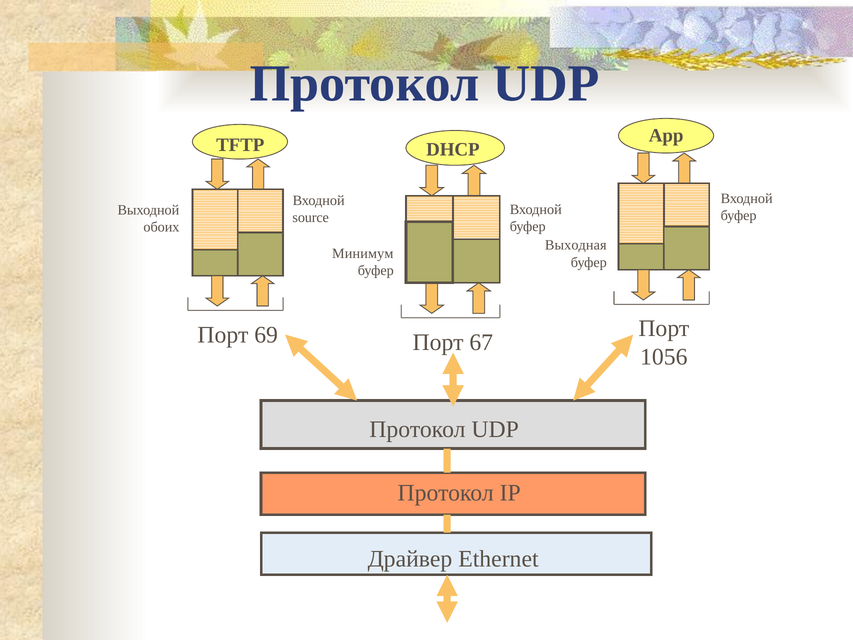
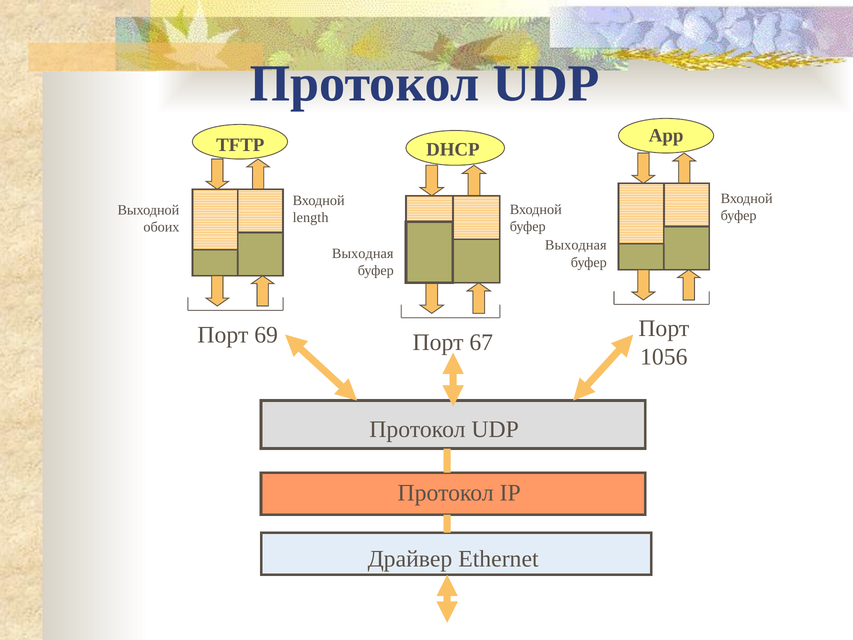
source: source -> length (311, 217)
Минимум: Минимум -> Выходная (363, 253)
